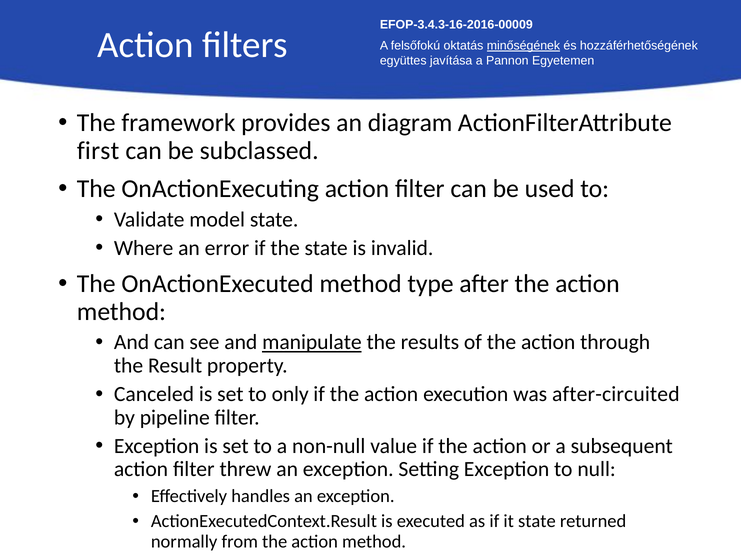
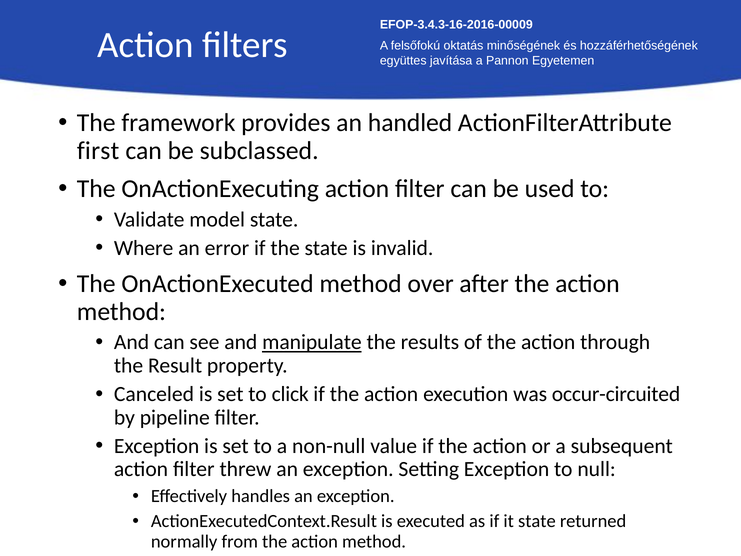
minőségének underline: present -> none (523, 46)
diagram: diagram -> handled (410, 123)
type: type -> over (431, 284)
only: only -> click (290, 394)
after-circuited: after-circuited -> occur-circuited (616, 394)
